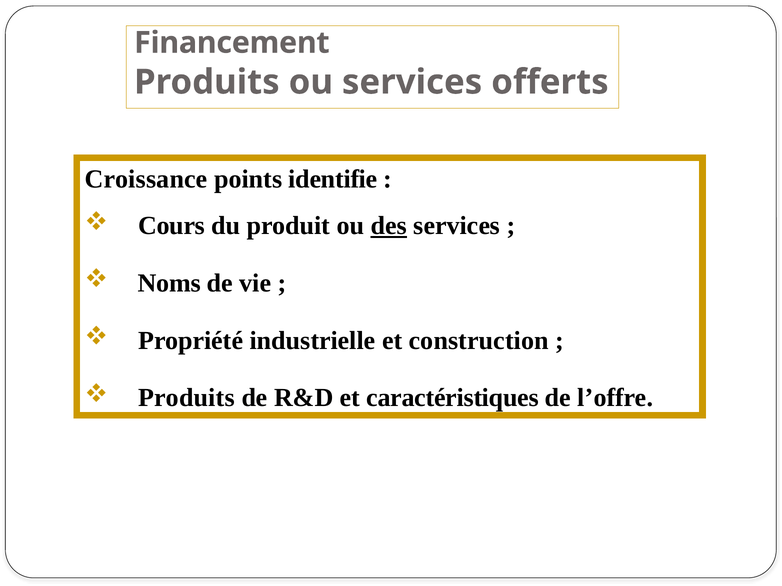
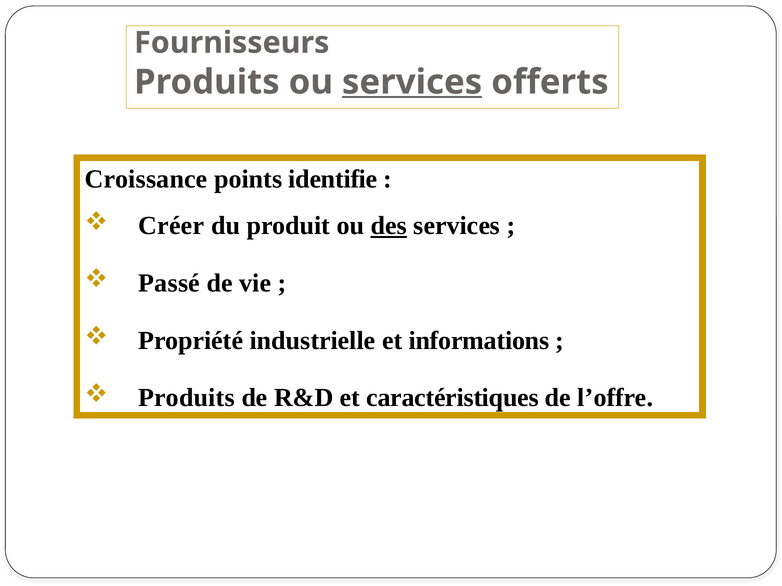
Financement: Financement -> Fournisseurs (232, 43)
services underline: none -> present (412, 82)
Cours: Cours -> Créer (171, 226)
Noms: Noms -> Passé (169, 283)
construction: construction -> informations (479, 341)
